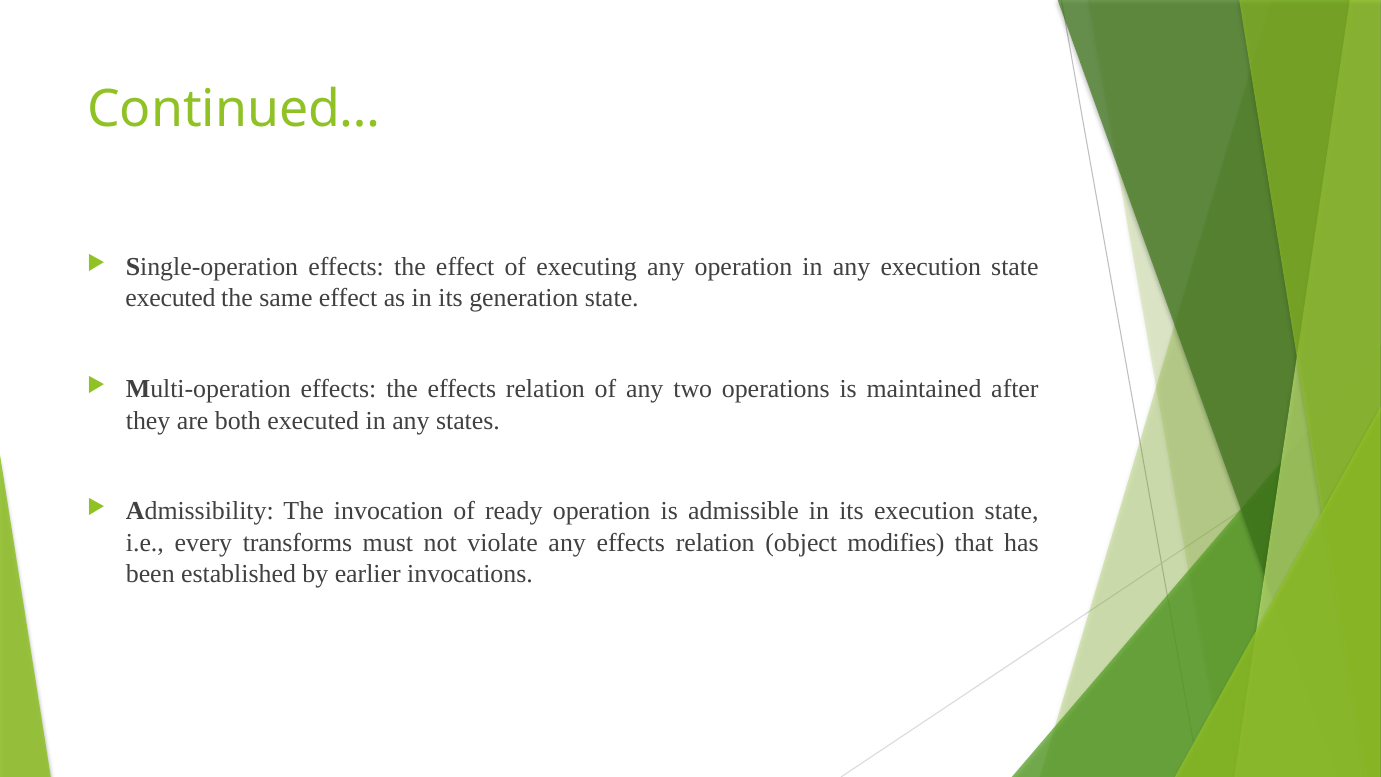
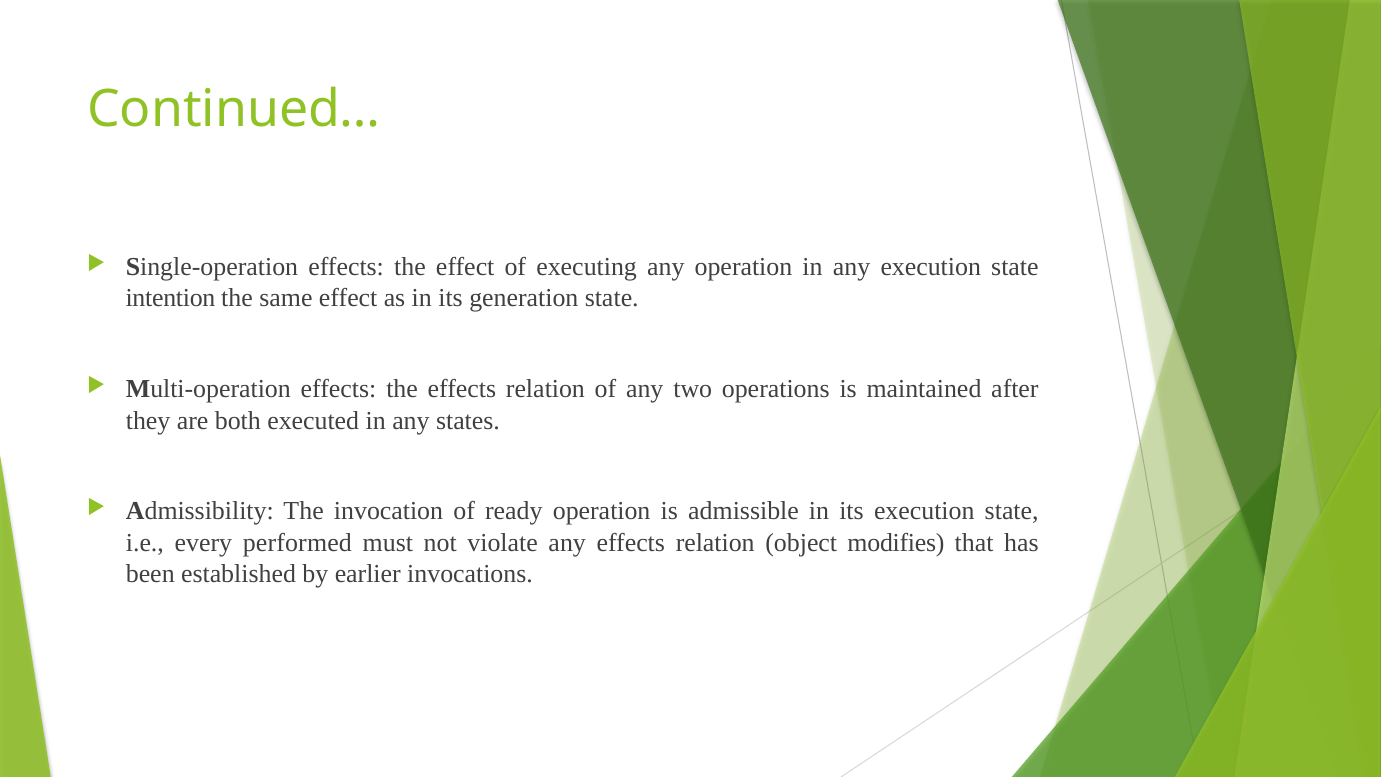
executed: executed -> intention (170, 298)
transforms: transforms -> performed (297, 542)
